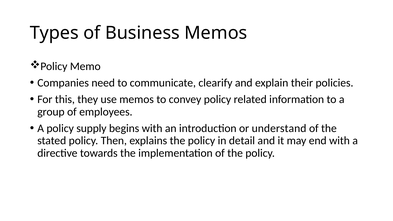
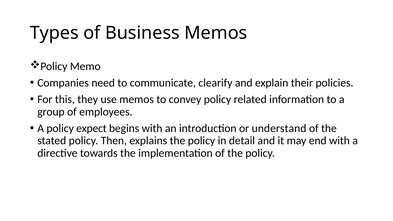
supply: supply -> expect (91, 128)
